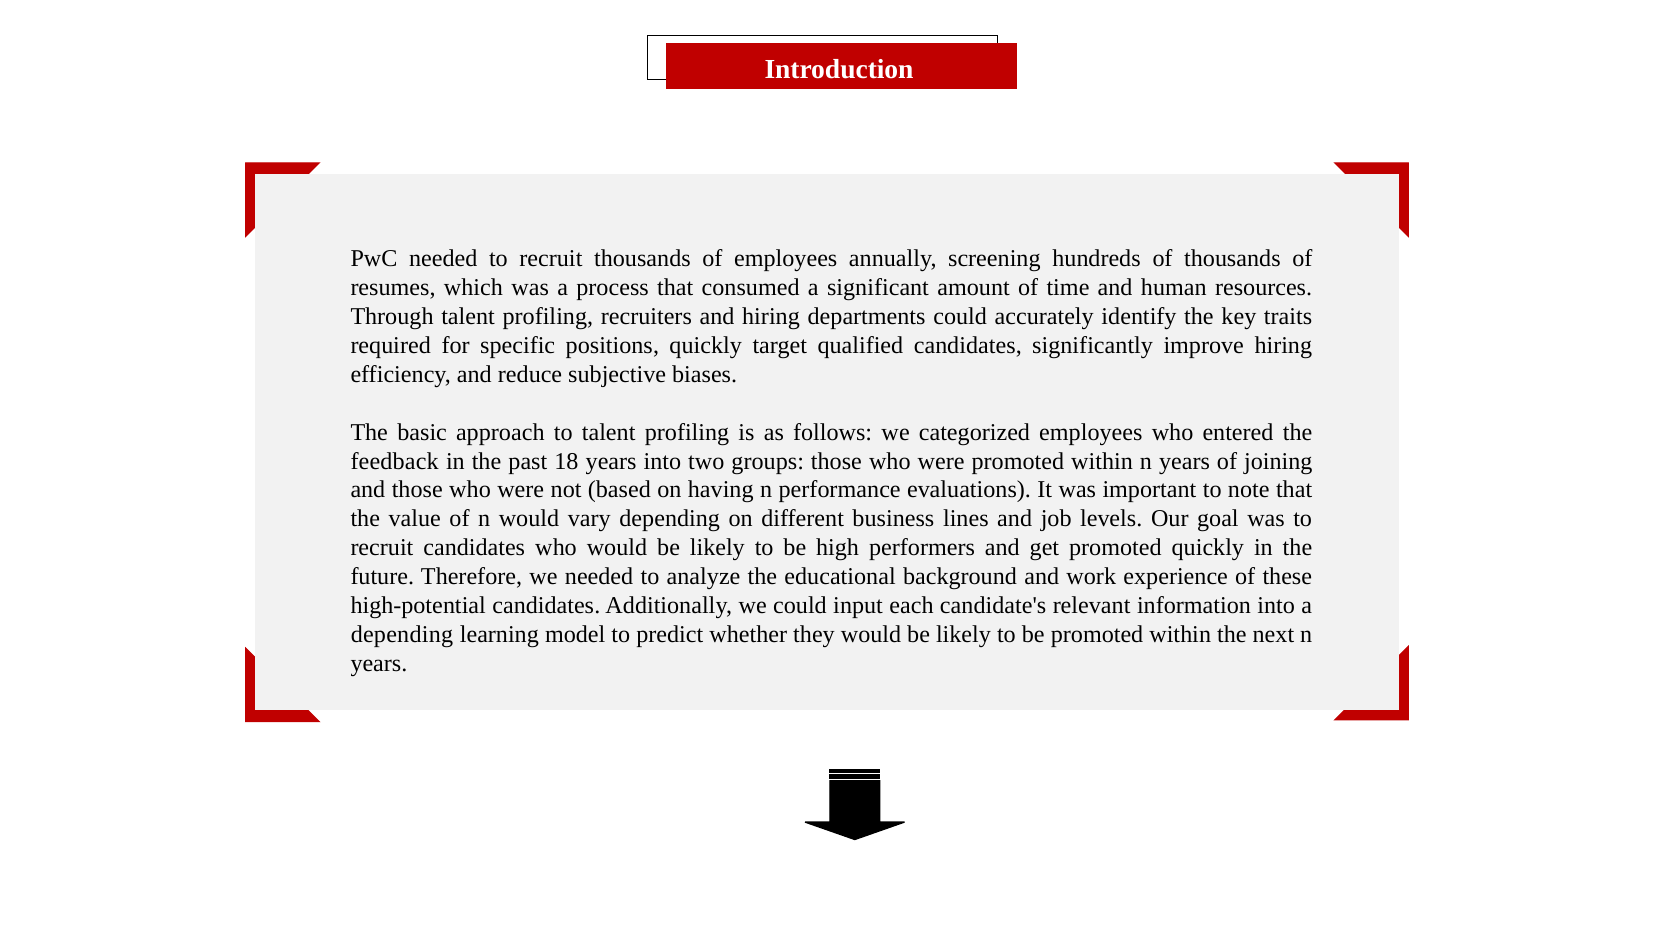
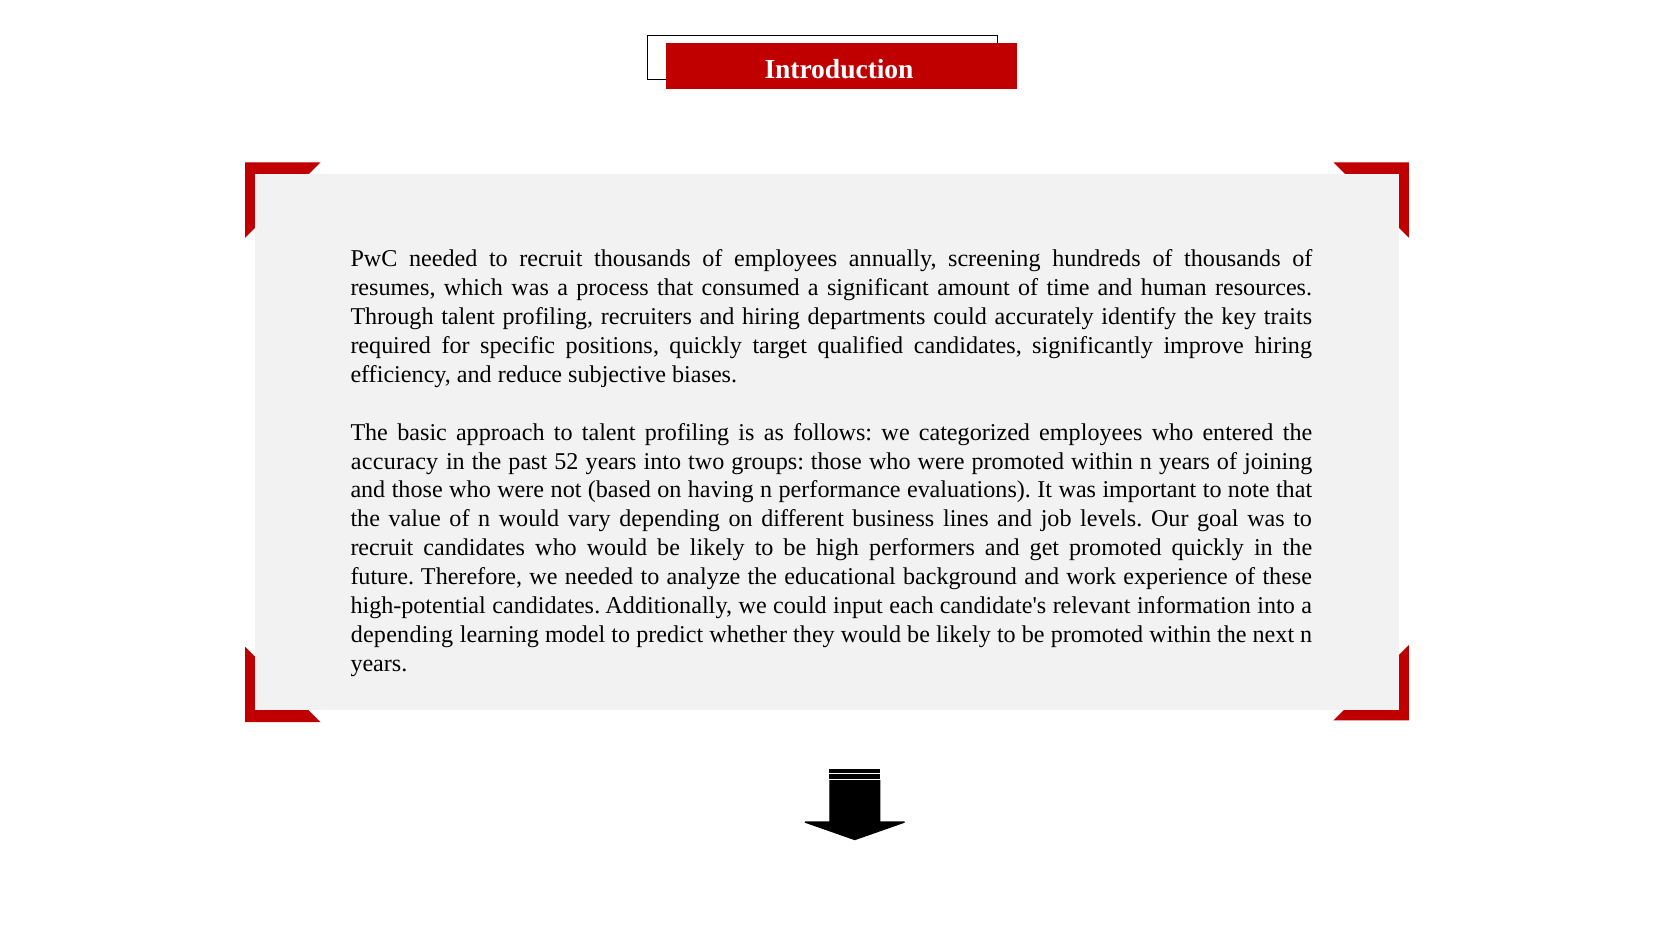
feedback: feedback -> accuracy (395, 461)
18: 18 -> 52 (566, 461)
